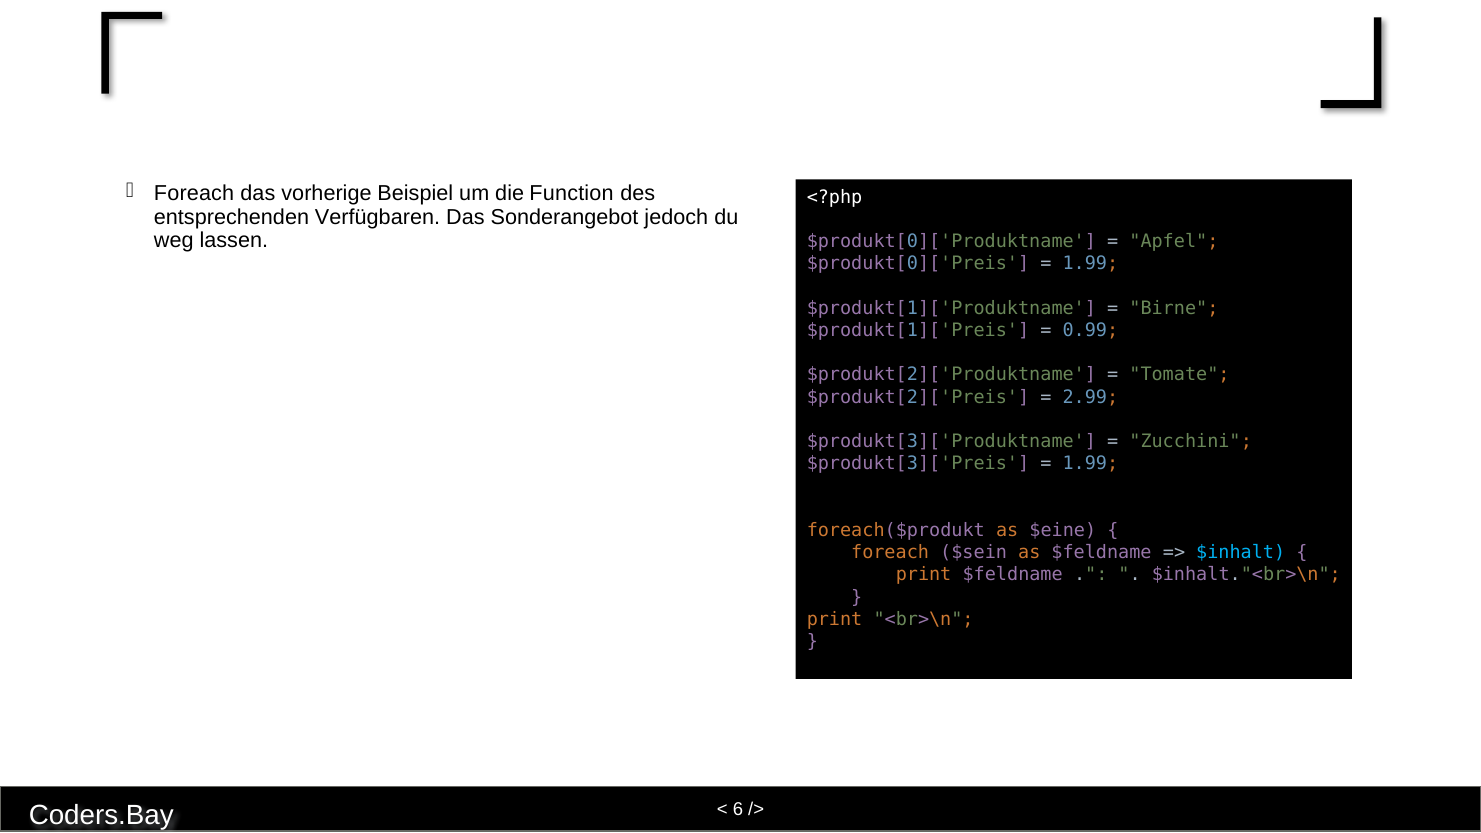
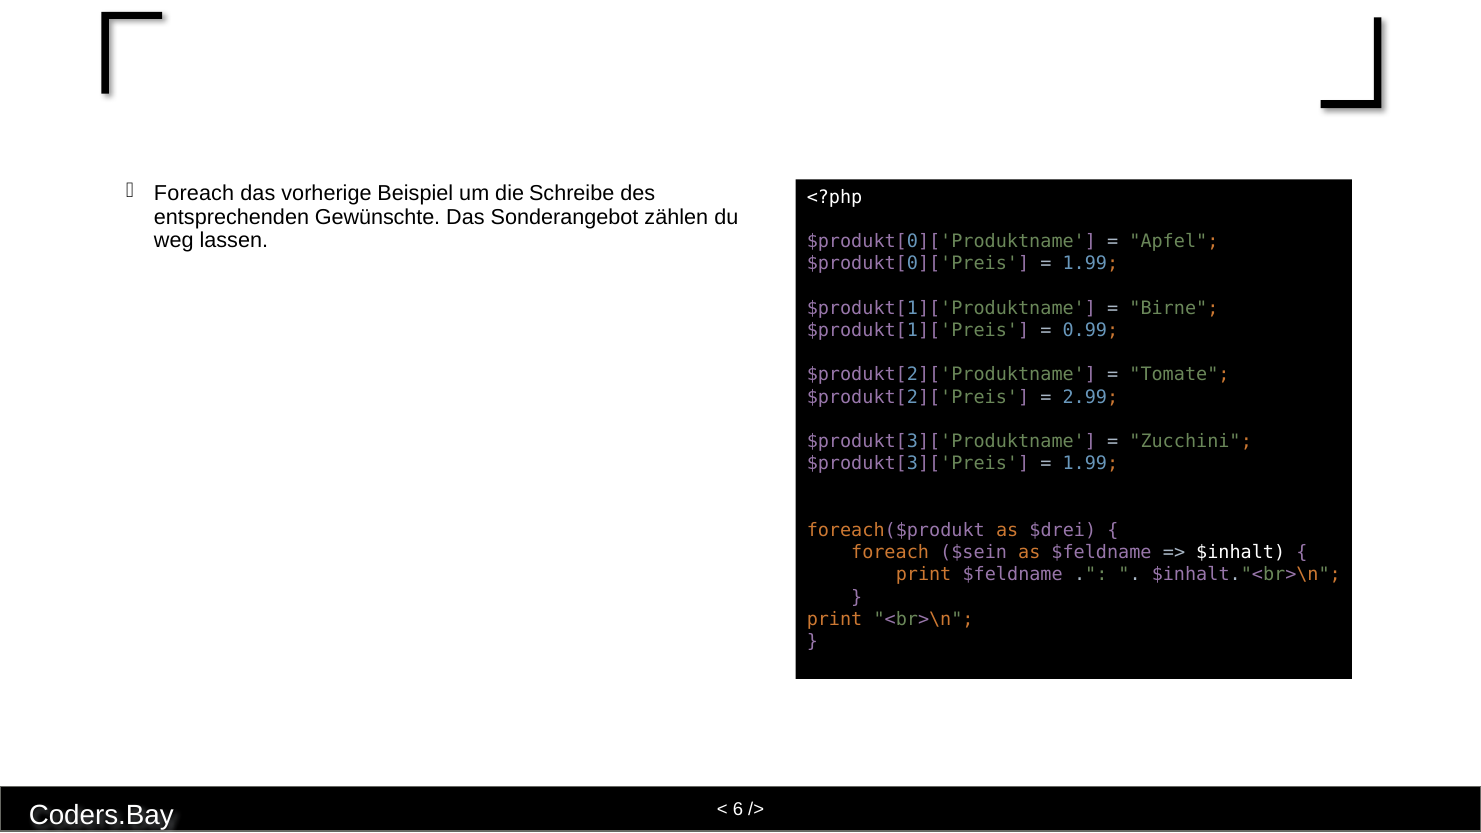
Function: Function -> Schreibe (572, 194)
Verfügbaren: Verfügbaren -> Gewünschte (378, 217)
jedoch: jedoch -> zählen (676, 217)
$eine: $eine -> $drei (1063, 530)
$inhalt colour: light blue -> white (1241, 553)
